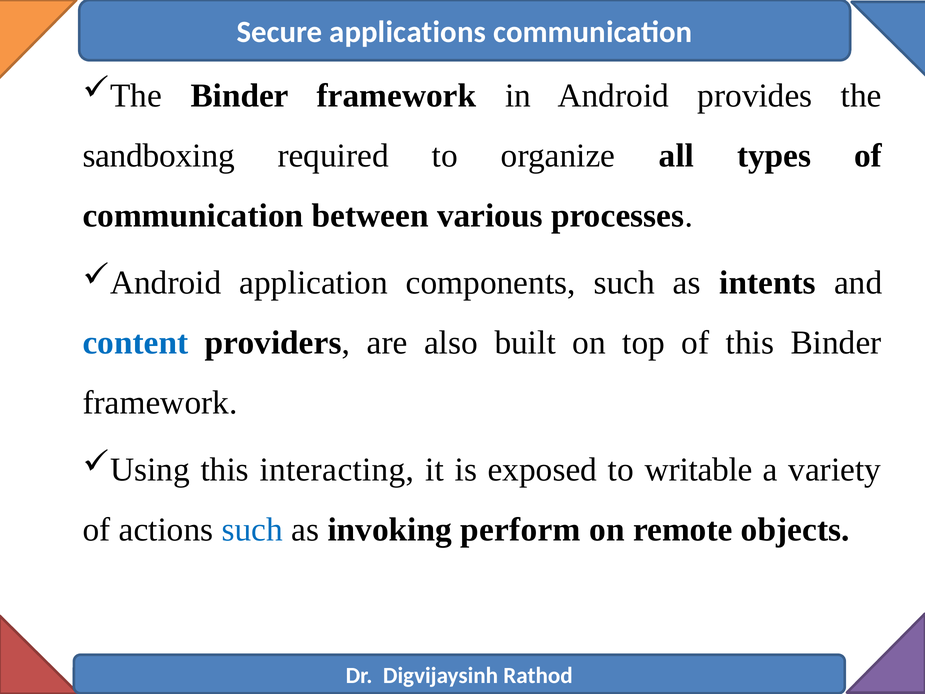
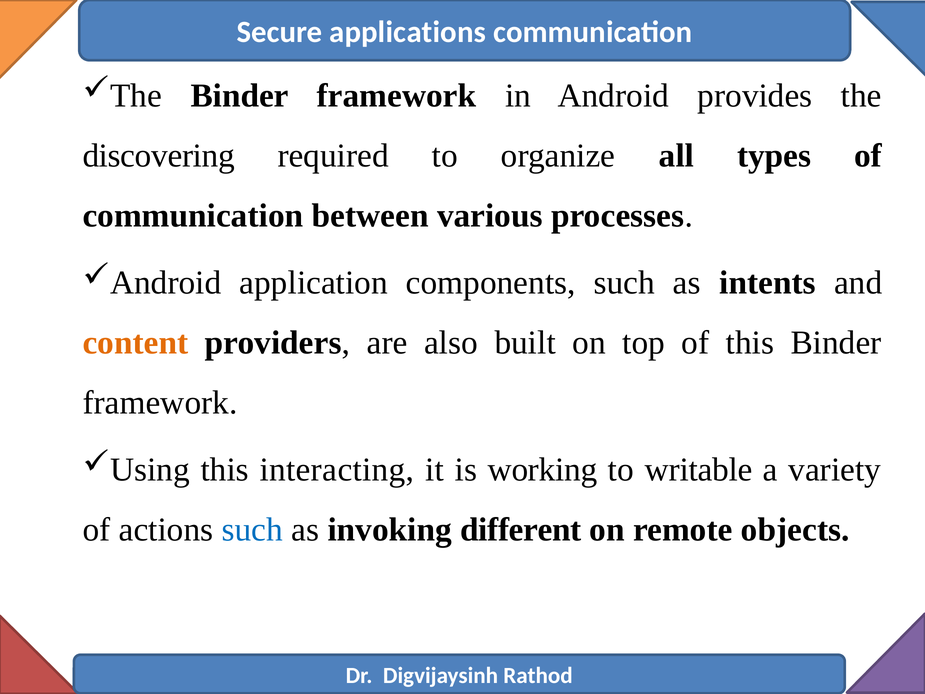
sandboxing: sandboxing -> discovering (159, 156)
content colour: blue -> orange (135, 343)
exposed: exposed -> working (543, 470)
perform: perform -> different (521, 530)
